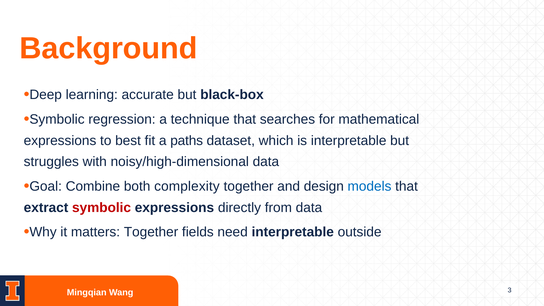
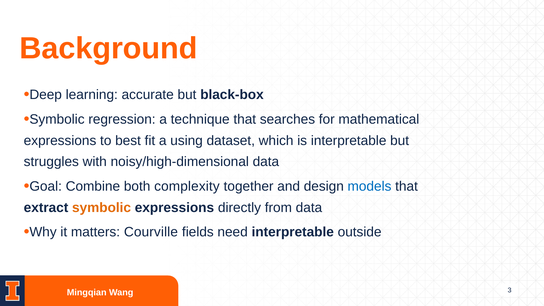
paths: paths -> using (187, 141)
symbolic colour: red -> orange (102, 208)
matters Together: Together -> Courville (151, 232)
